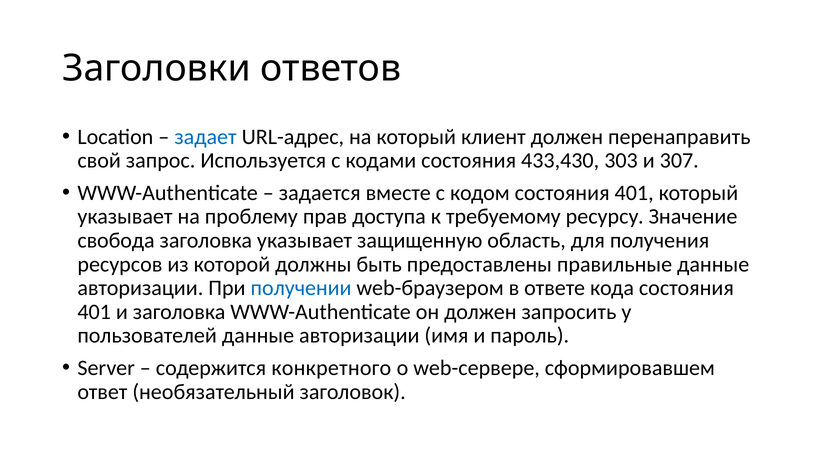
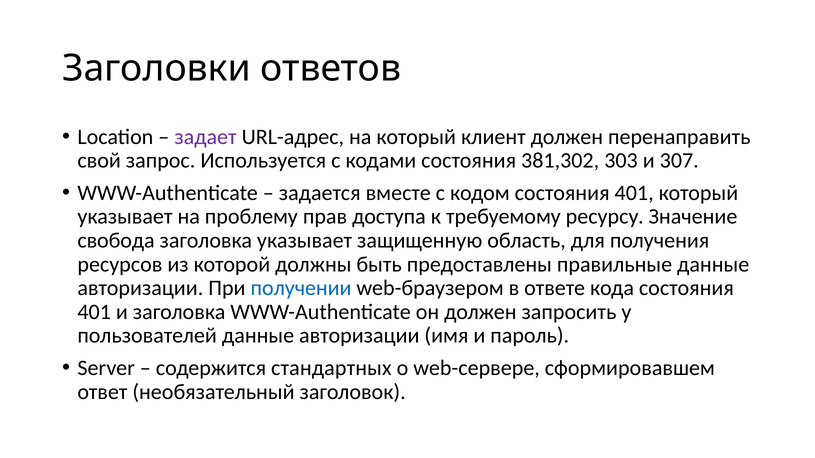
задает colour: blue -> purple (206, 137)
433,430: 433,430 -> 381,302 (560, 161)
конкретного: конкретного -> стандартных (331, 368)
